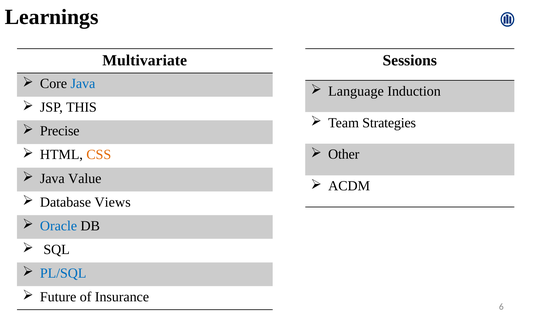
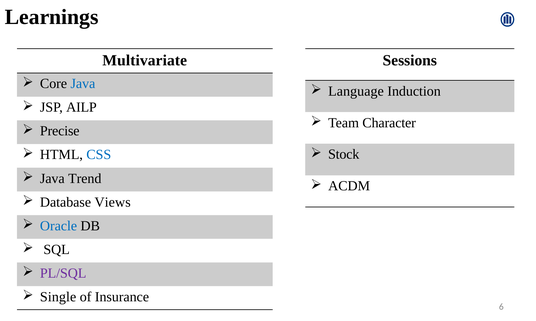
THIS: THIS -> AILP (81, 107)
Strategies: Strategies -> Character (389, 123)
Other: Other -> Stock (344, 154)
CSS colour: orange -> blue (99, 155)
Value: Value -> Trend (85, 178)
PL/SQL colour: blue -> purple (63, 273)
Future: Future -> Single (58, 297)
